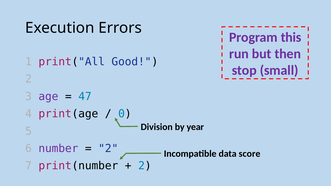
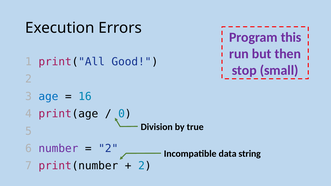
age colour: purple -> blue (48, 96)
47: 47 -> 16 (85, 96)
year: year -> true (195, 127)
score: score -> string (250, 154)
